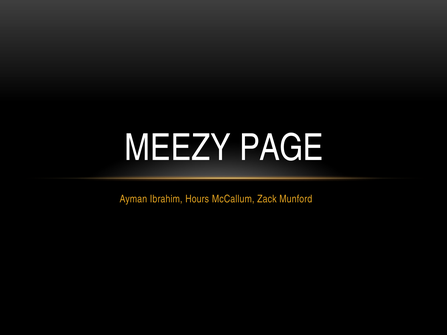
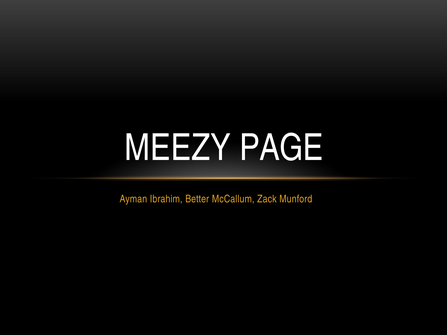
Hours: Hours -> Better (197, 199)
